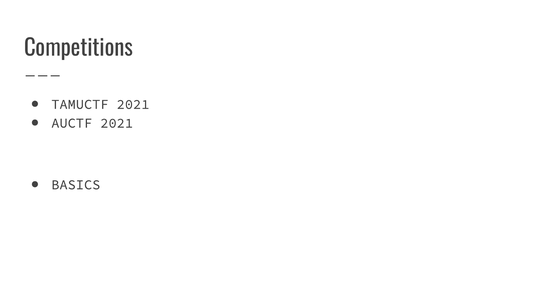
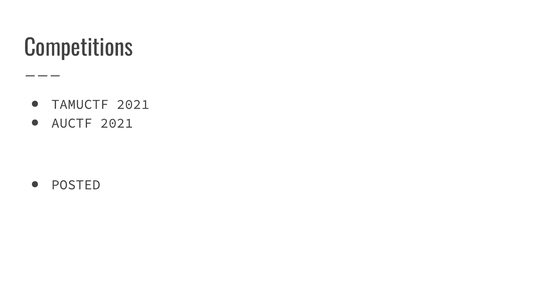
BASICS: BASICS -> POSTED (76, 185)
